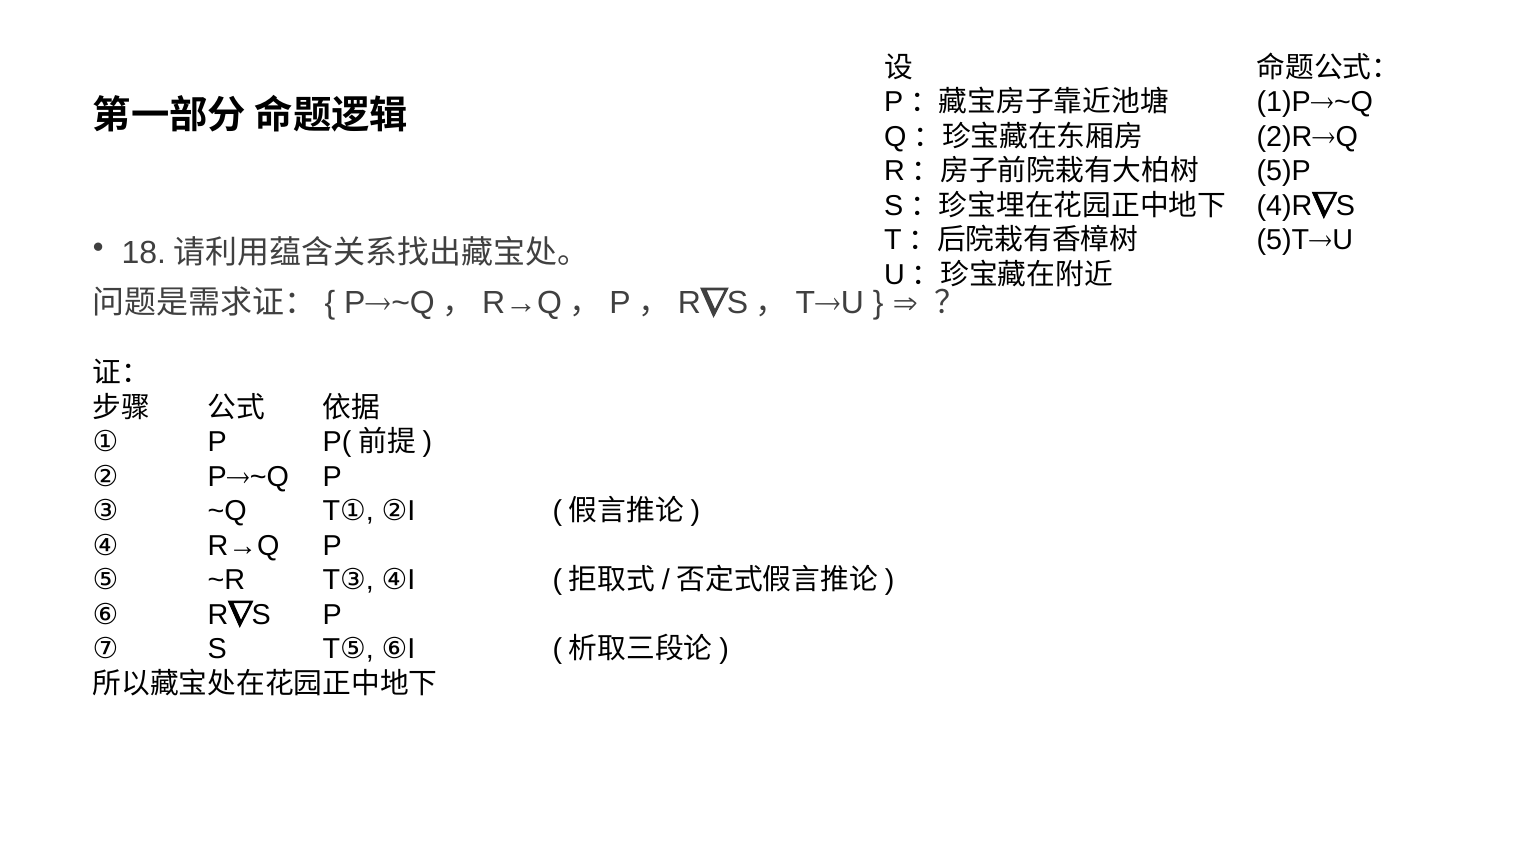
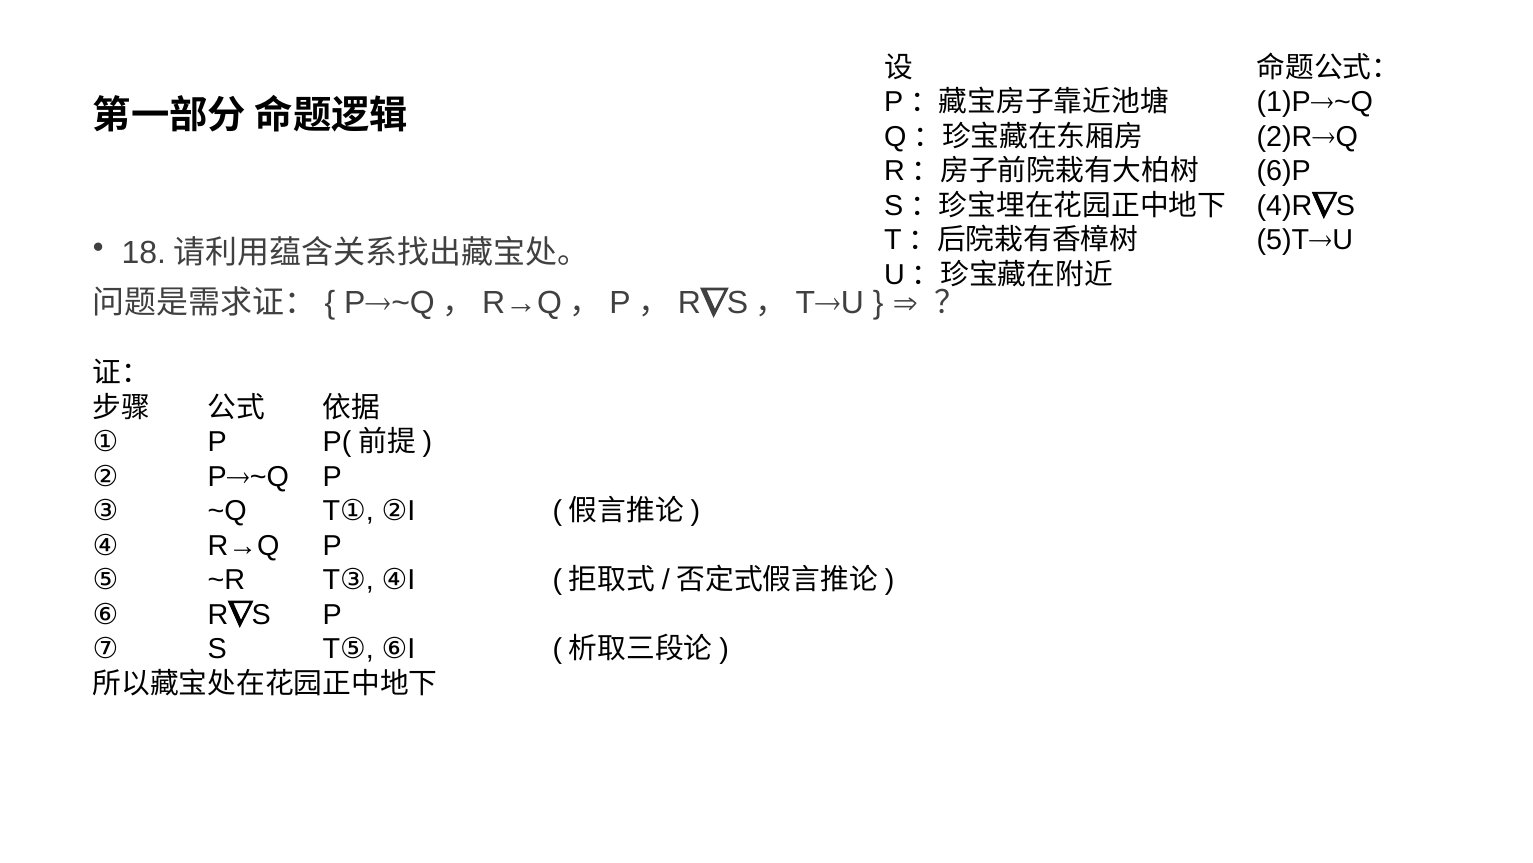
5)P: 5)P -> 6)P (1284, 171)
